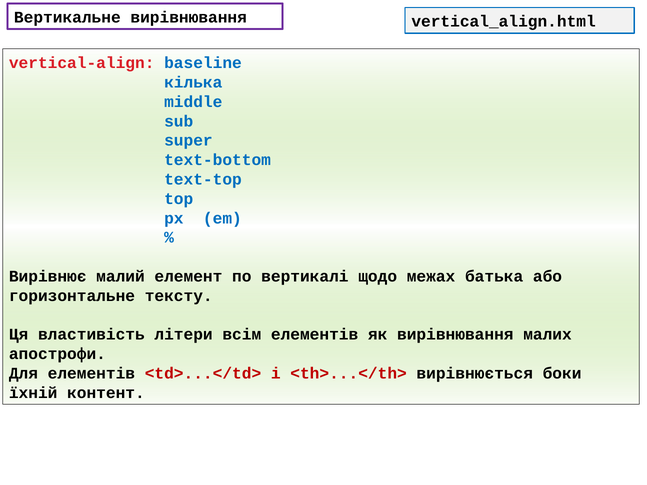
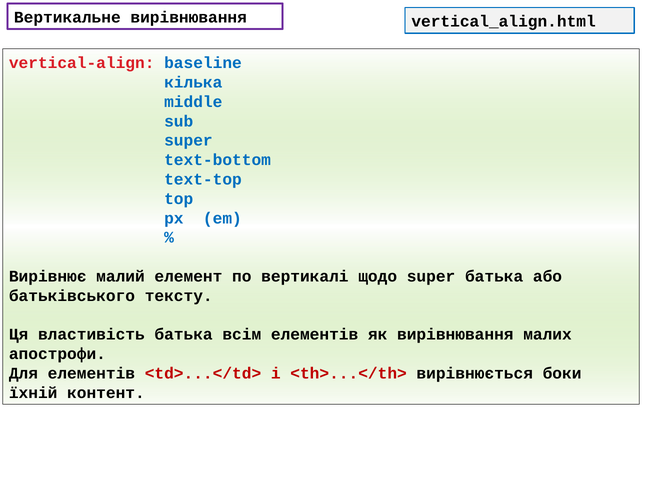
щодо межах: межах -> super (431, 277)
горизонтальне: горизонтальне -> батьківського (72, 296)
властивість літери: літери -> батька (184, 335)
